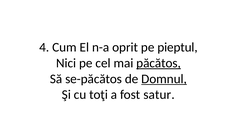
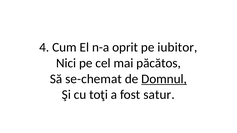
pieptul: pieptul -> iubitor (177, 47)
păcătos underline: present -> none (159, 63)
se-păcătos: se-păcătos -> se-chemat (94, 79)
